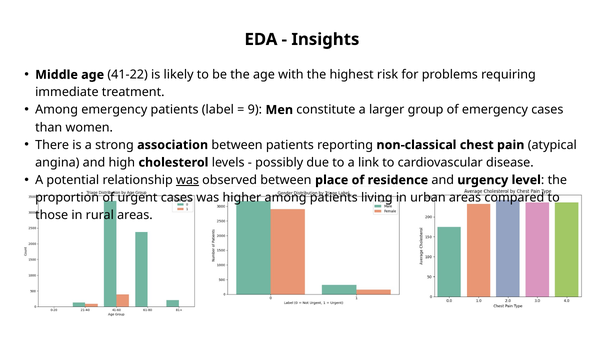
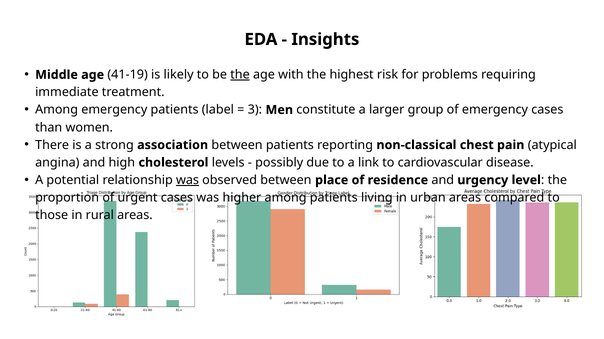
41-22: 41-22 -> 41-19 (128, 75)
the underline: none -> present (240, 75)
9: 9 -> 3 (255, 110)
